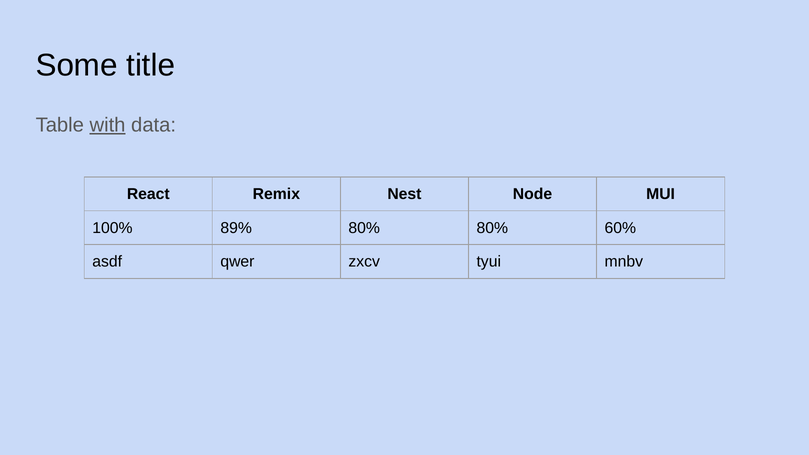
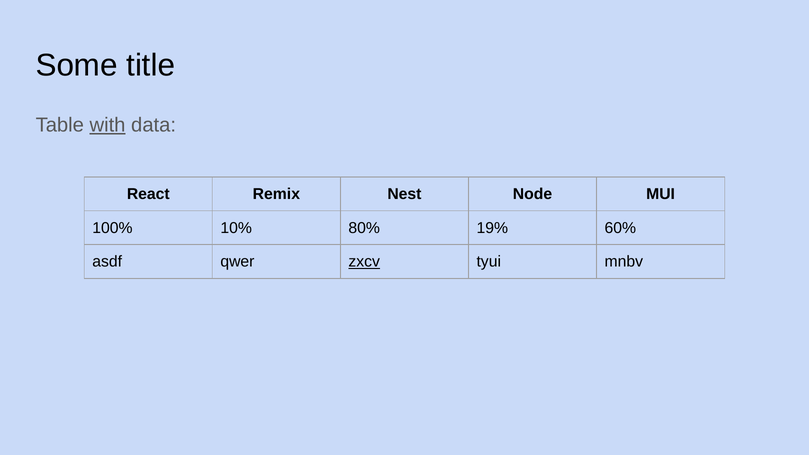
89%: 89% -> 10% (236, 228)
80% 80%: 80% -> 19% (492, 228)
zxcv underline: none -> present (364, 262)
